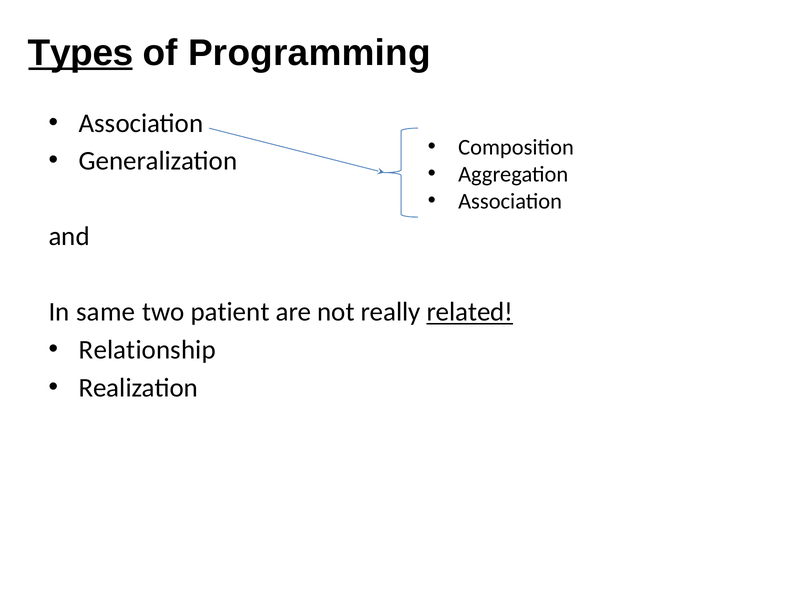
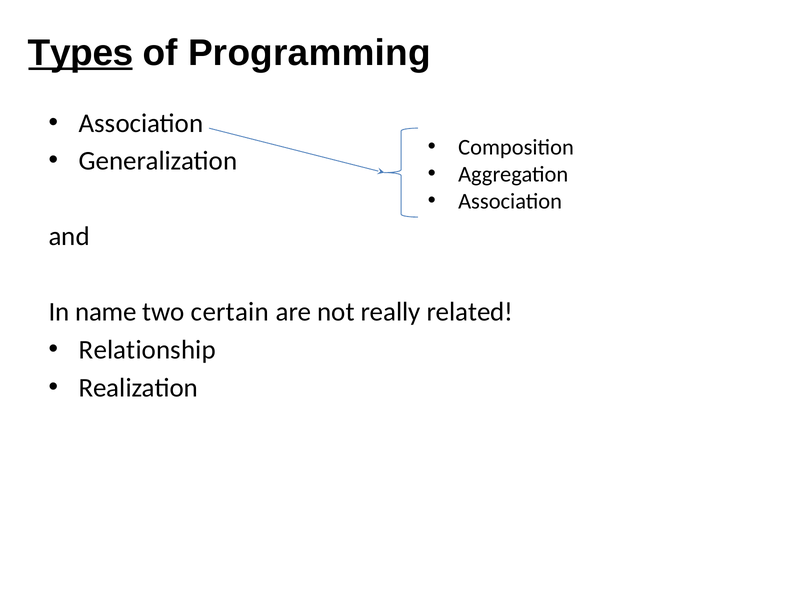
same: same -> name (106, 312)
patient: patient -> certain (230, 312)
related underline: present -> none (470, 312)
